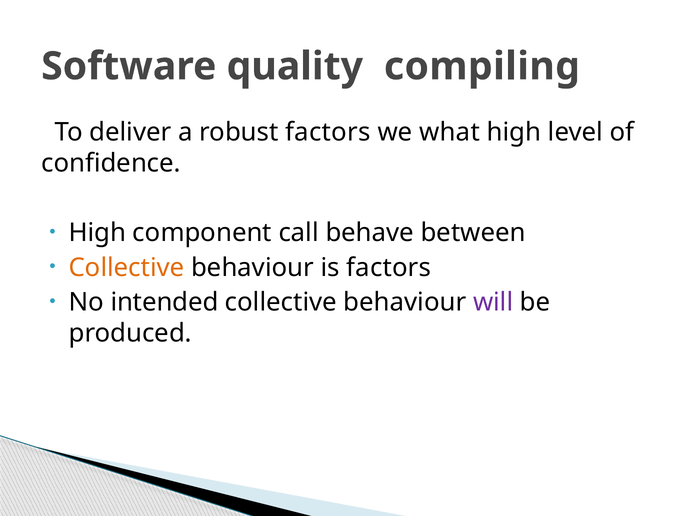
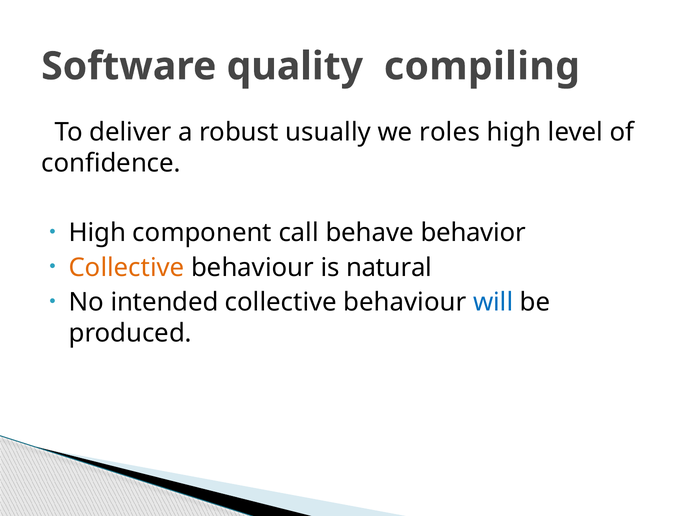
robust factors: factors -> usually (328, 132)
what: what -> roles (450, 132)
between: between -> behavior (473, 233)
is factors: factors -> natural (389, 268)
will colour: purple -> blue (493, 302)
